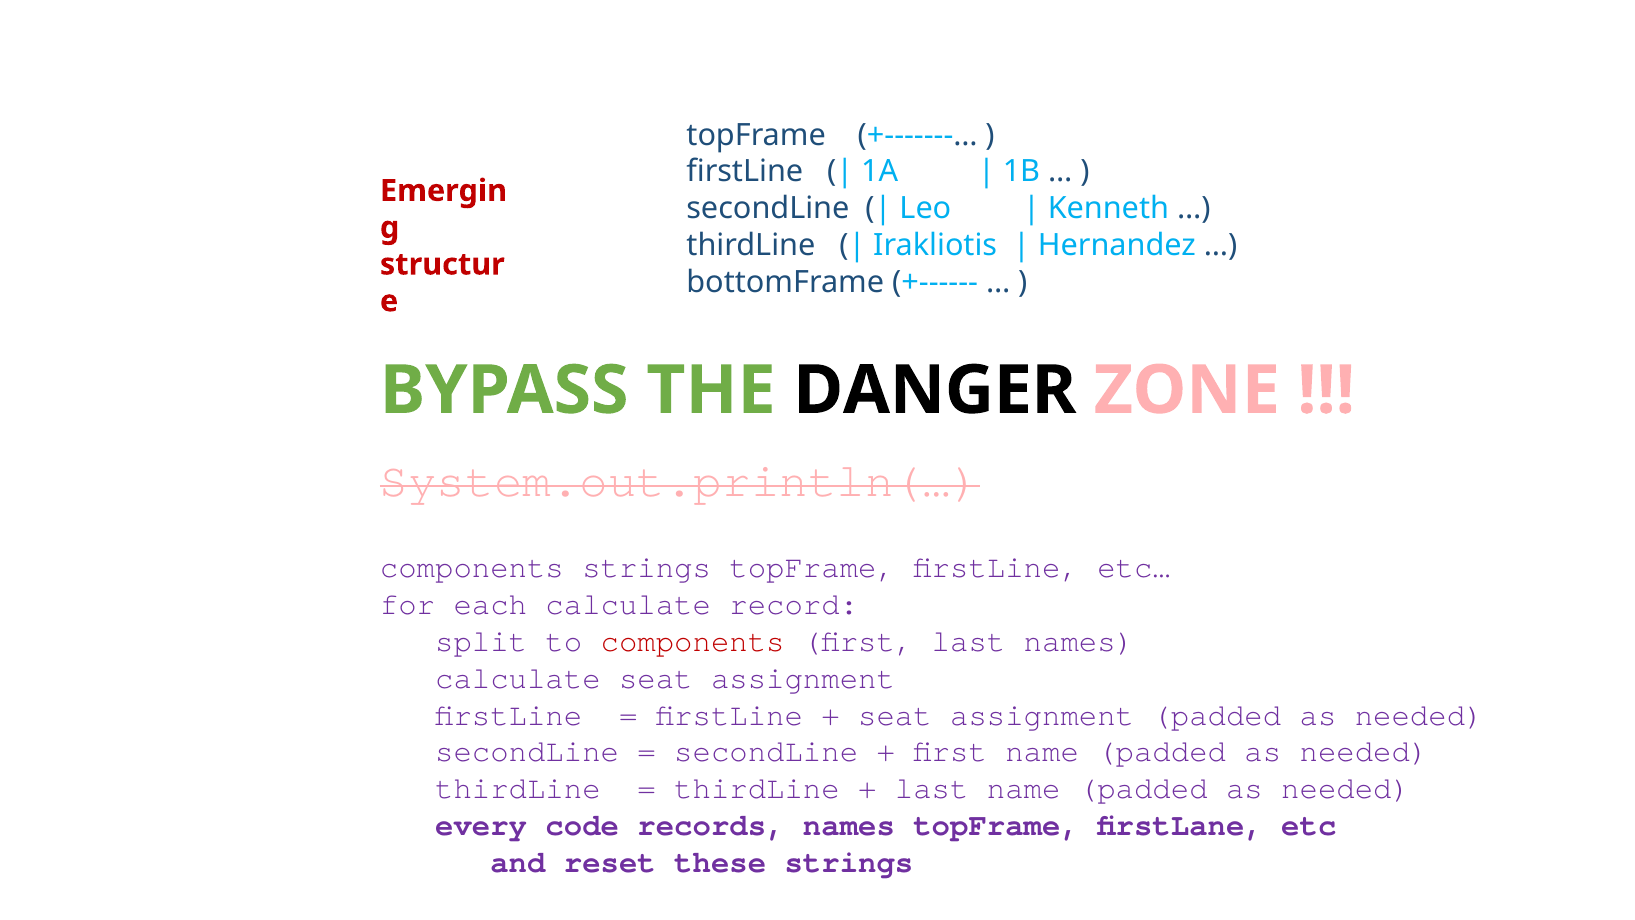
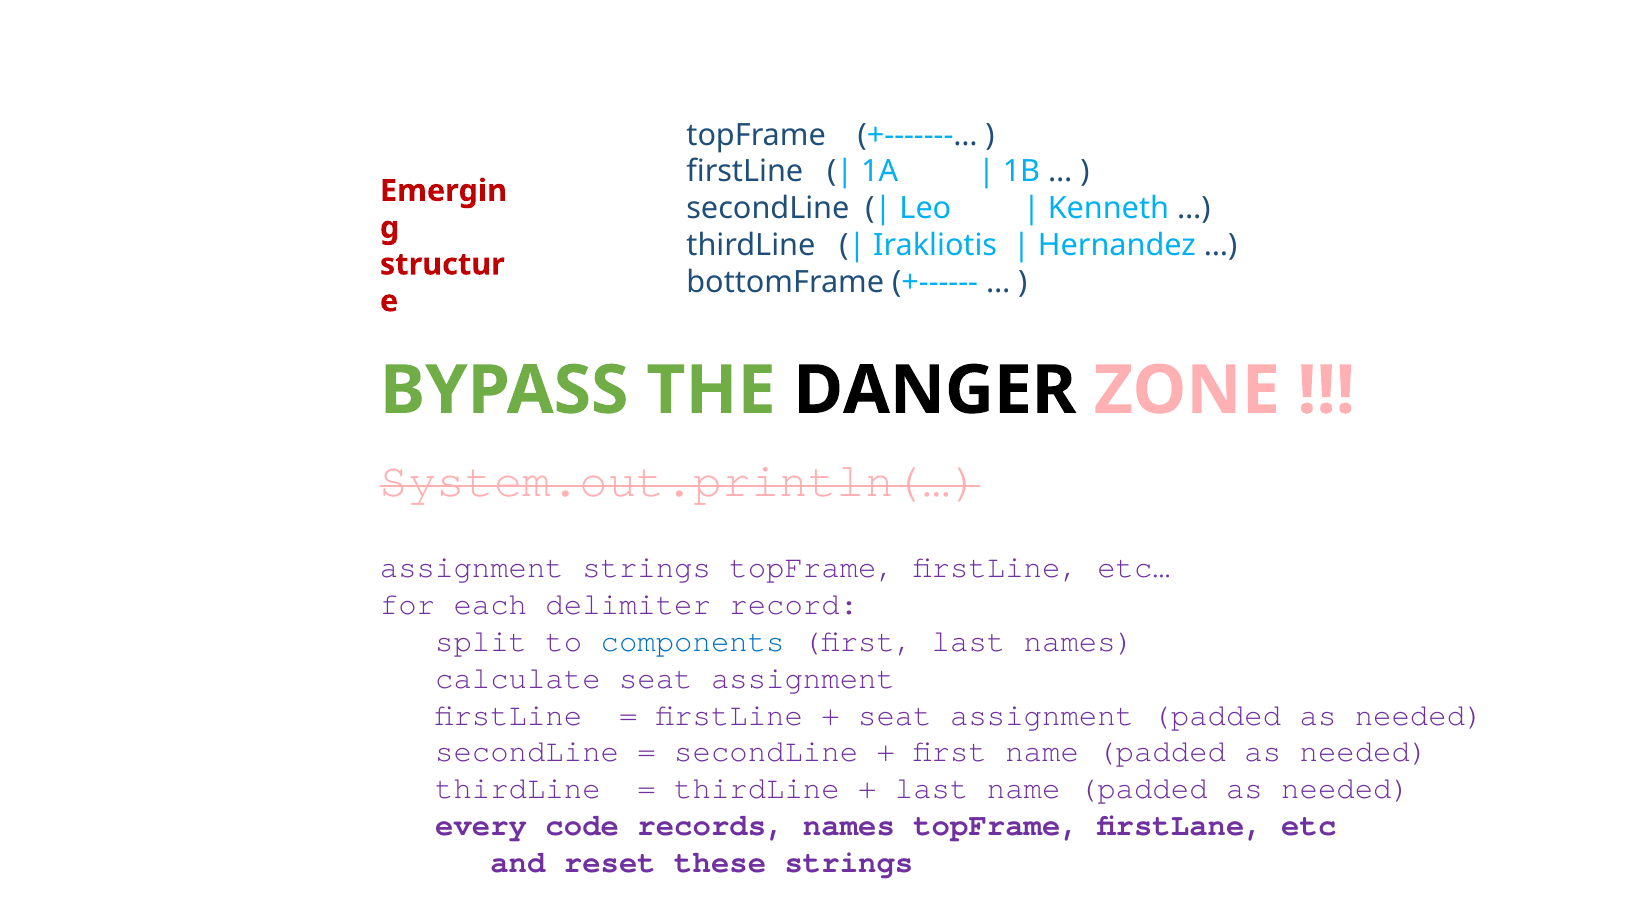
components: components -> assignment (472, 568)
each calculate: calculate -> delimiter (628, 604)
components colour: red -> blue (693, 641)
